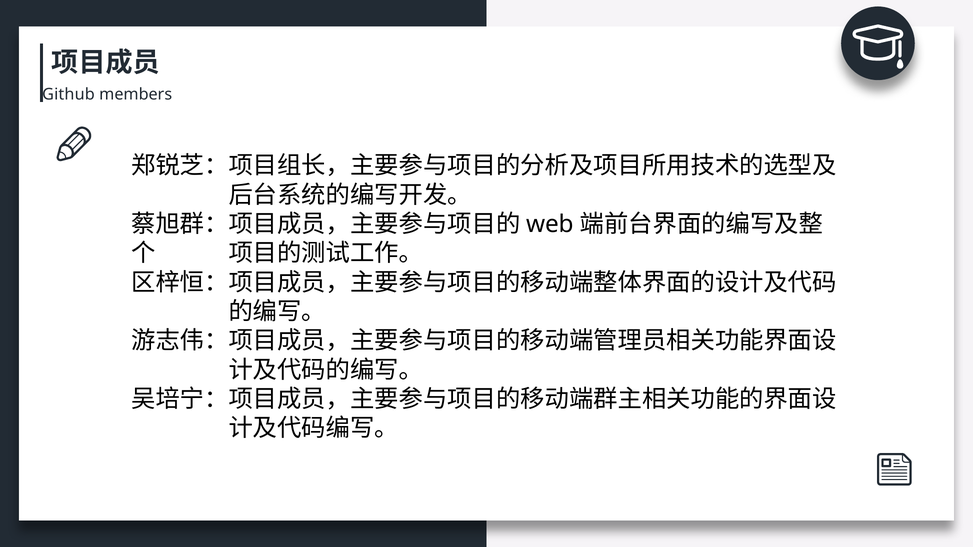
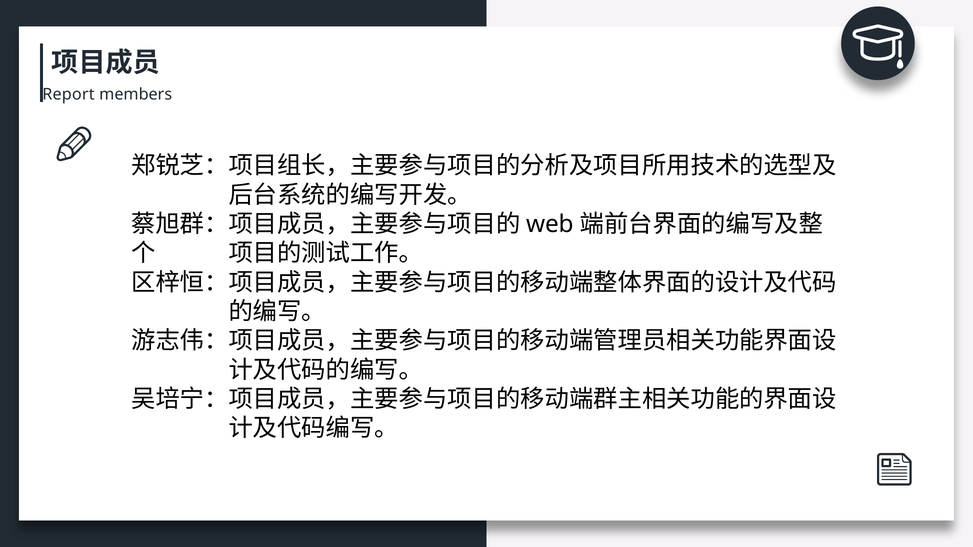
Github: Github -> Report (68, 95)
